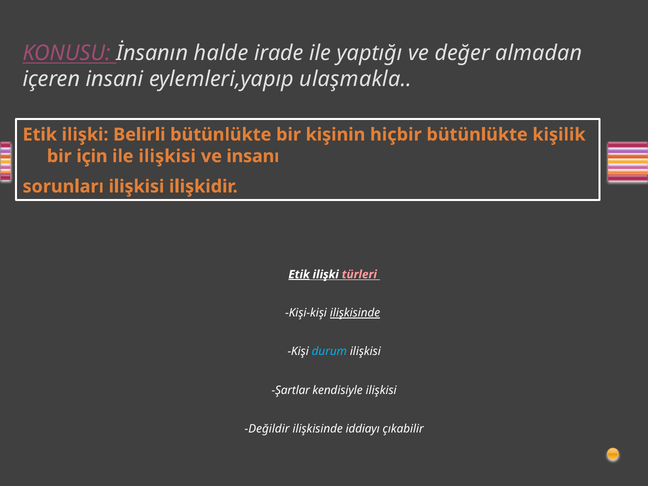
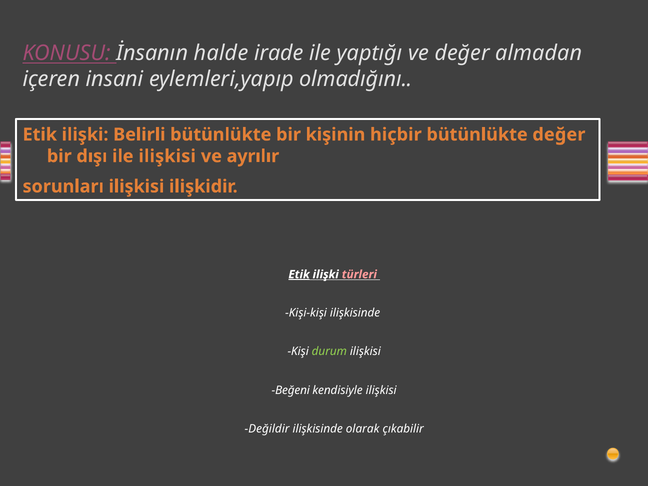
ulaşmakla: ulaşmakla -> olmadığını (356, 79)
bütünlükte kişilik: kişilik -> değer (559, 135)
için: için -> dışı (92, 156)
insanı: insanı -> ayrılır (253, 156)
ilişkisinde underline: present -> none (355, 313)
durum colour: light blue -> light green (329, 352)
Şartlar: Şartlar -> Beğeni (291, 390)
iddiayı: iddiayı -> olarak (363, 429)
